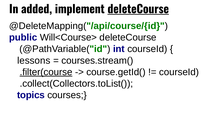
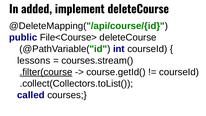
deleteCourse underline: present -> none (138, 9)
Will<Course>: Will<Course> -> File<Course> (68, 37)
topics: topics -> called (31, 95)
